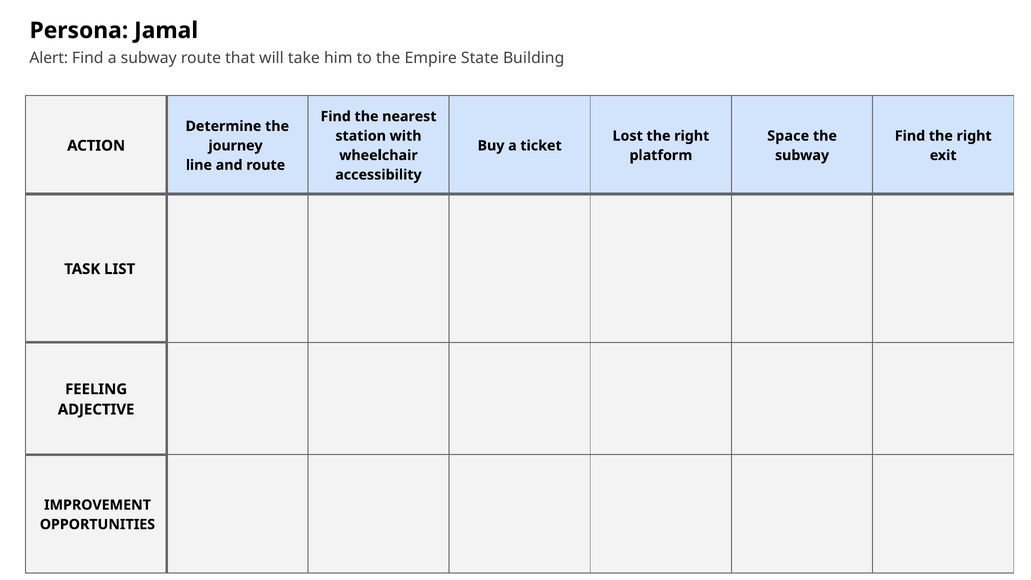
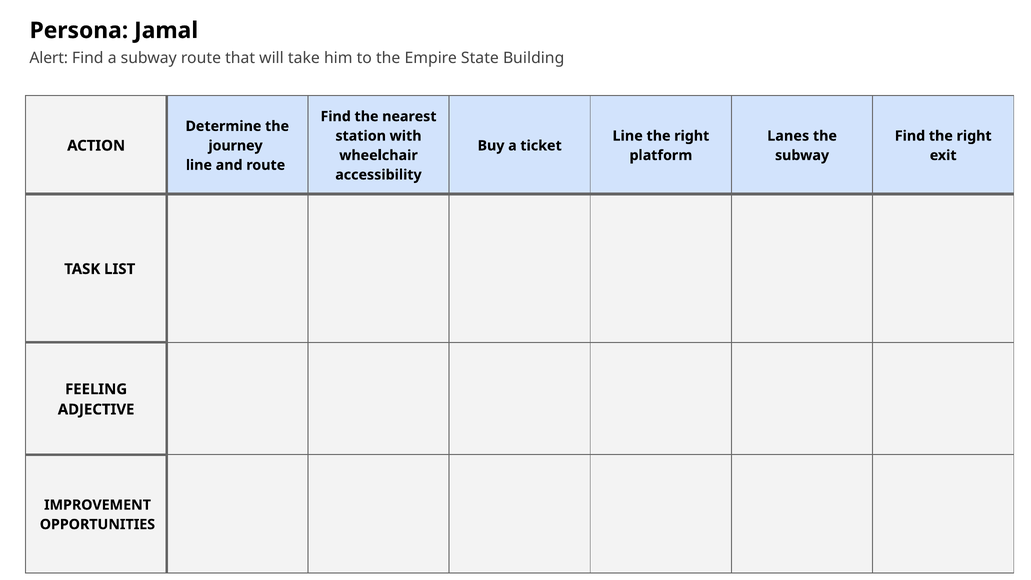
Lost: Lost -> Line (628, 136)
Space: Space -> Lanes (788, 136)
